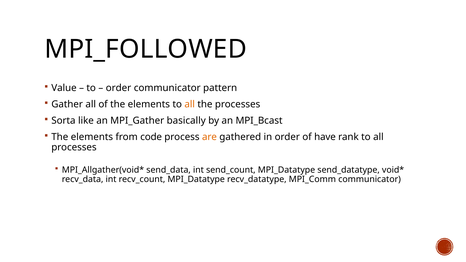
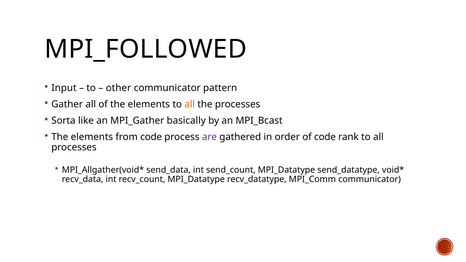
Value: Value -> Input (64, 88)
order: order -> other (118, 88)
are colour: orange -> purple (209, 137)
of have: have -> code (325, 137)
